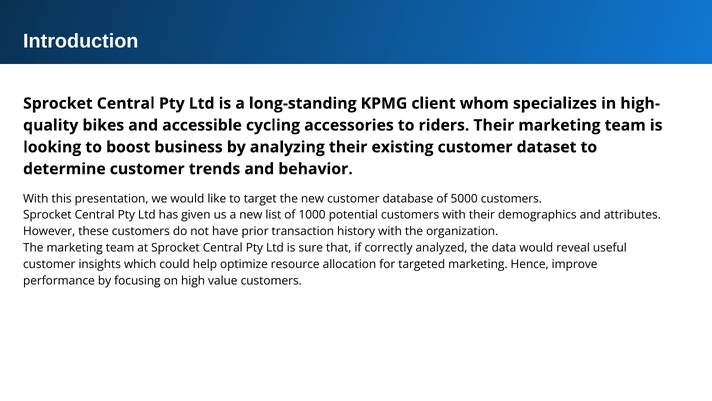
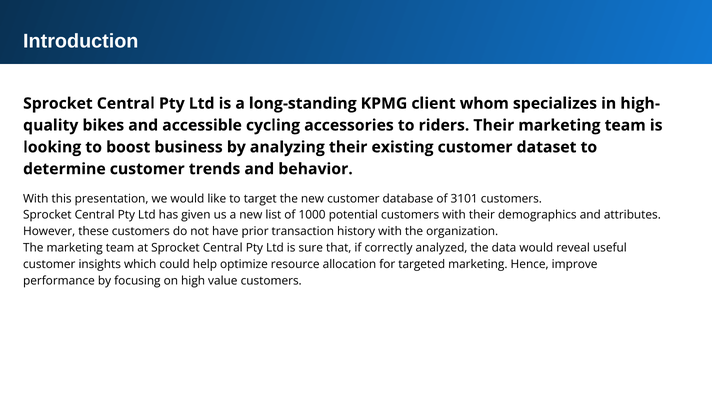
5000: 5000 -> 3101 (464, 198)
